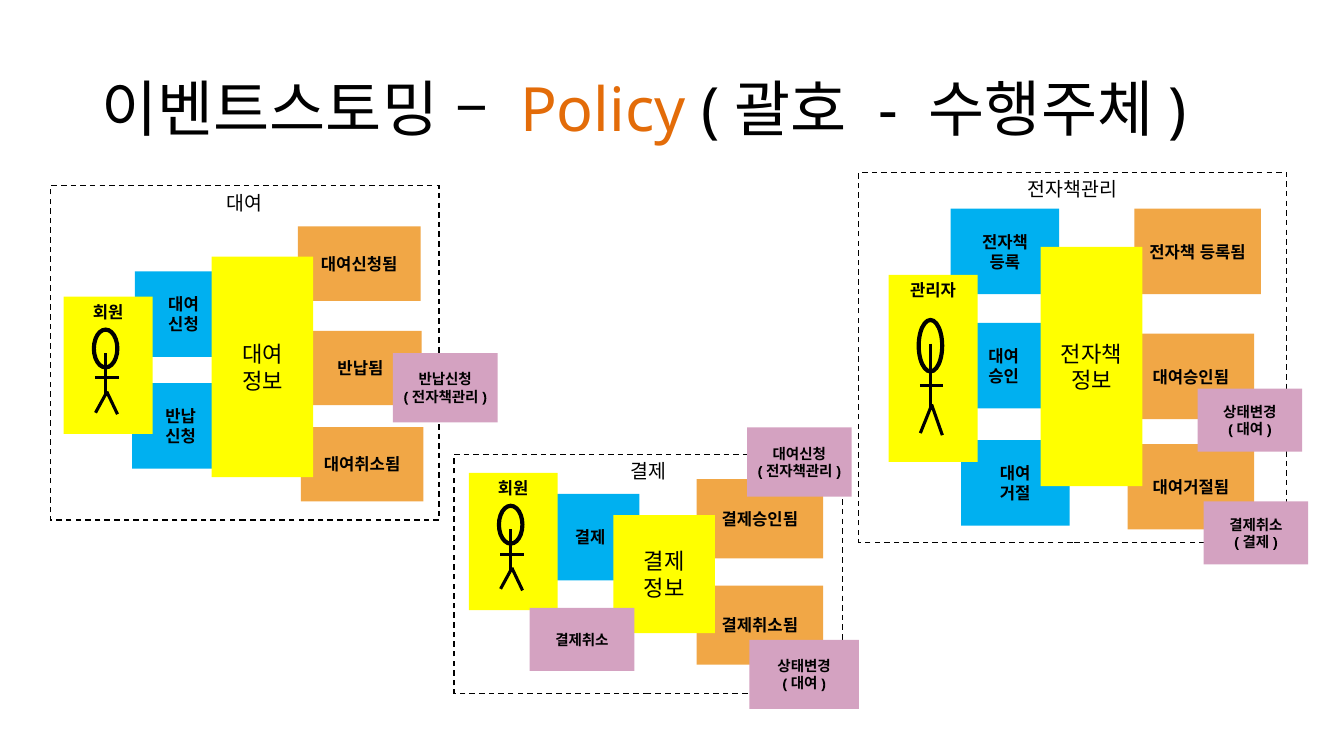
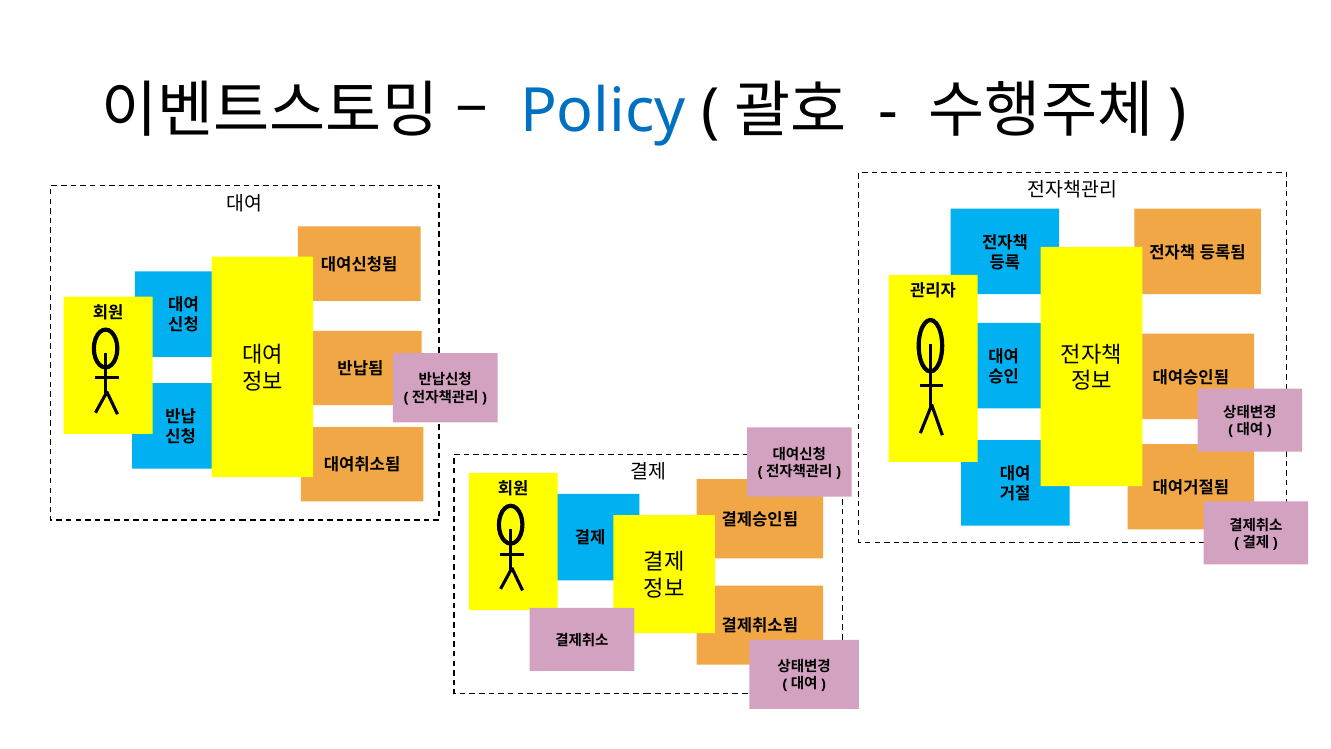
Policy colour: orange -> blue (603, 112)
